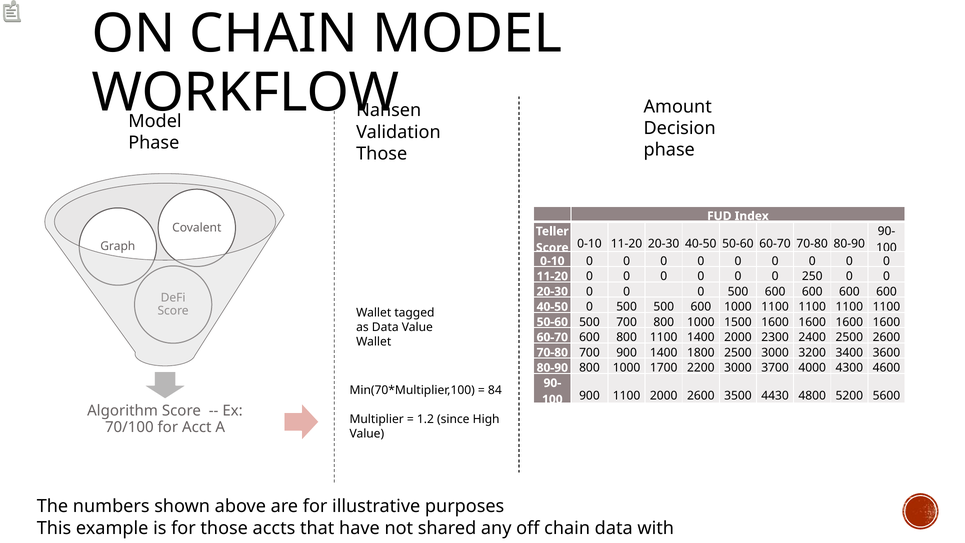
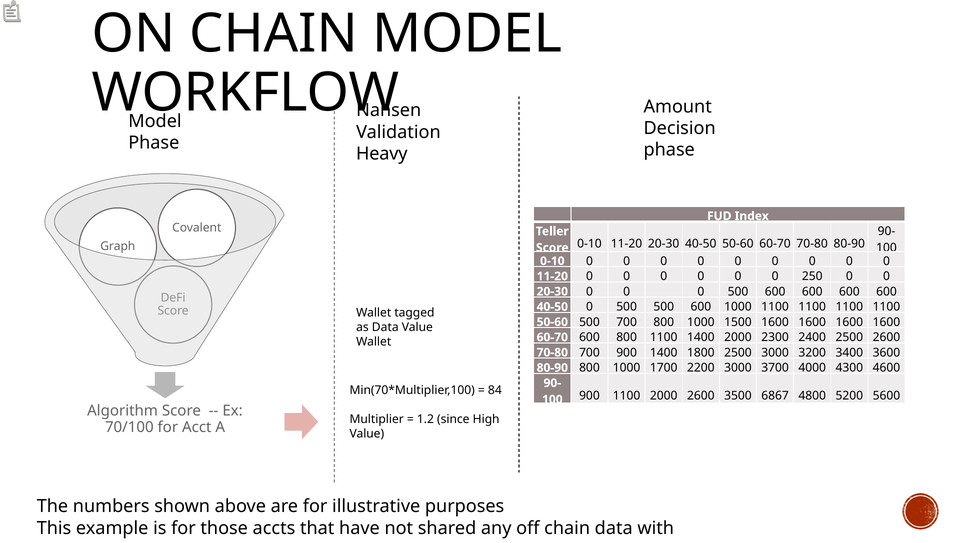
Those: Those -> Heavy (382, 154)
4430: 4430 -> 6867 (775, 396)
